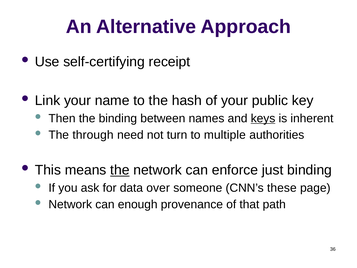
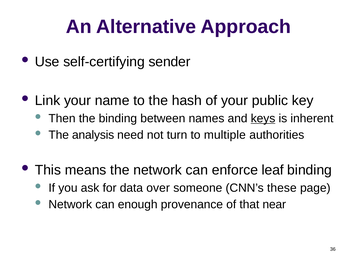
receipt: receipt -> sender (170, 62)
through: through -> analysis (93, 135)
the underline: present -> none (120, 170)
just: just -> leaf (273, 170)
path: path -> near (274, 204)
